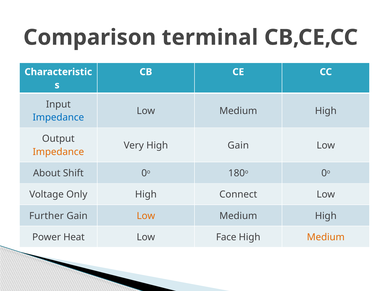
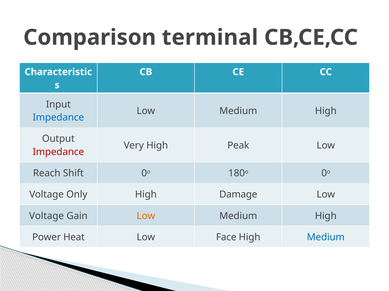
High Gain: Gain -> Peak (238, 146)
Impedance colour: orange -> red (58, 152)
About: About -> Reach (47, 174)
Connect: Connect -> Damage (238, 195)
Further: Further -> Voltage (47, 216)
Medium colour: orange -> blue (326, 238)
